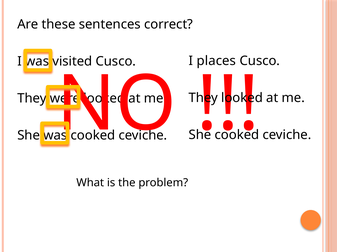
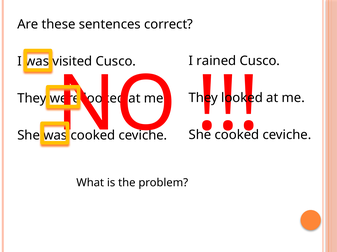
places: places -> rained (216, 61)
